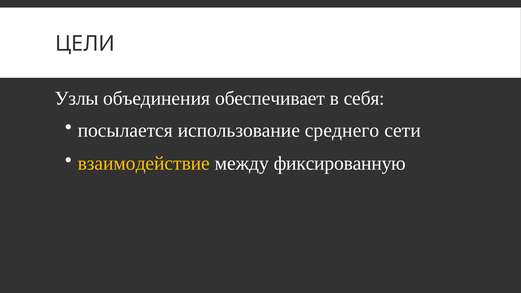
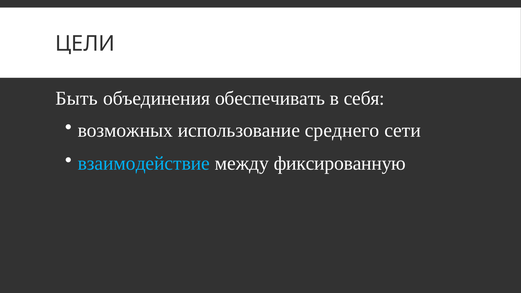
Узлы: Узлы -> Быть (77, 98)
обеспечивает: обеспечивает -> обеспечивать (270, 98)
посылается: посылается -> возможных (125, 130)
взаимодействие colour: yellow -> light blue (144, 163)
